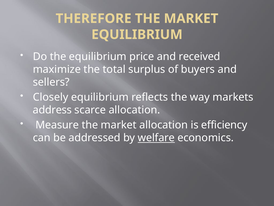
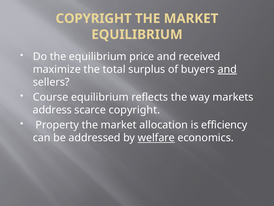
THEREFORE: THEREFORE -> COPYRIGHT (94, 18)
and underline: none -> present (227, 69)
Closely: Closely -> Course (51, 97)
scarce allocation: allocation -> copyright (134, 110)
Measure: Measure -> Property (57, 125)
